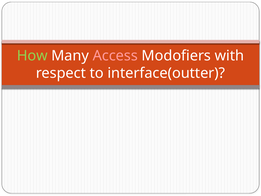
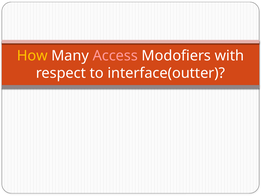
How colour: light green -> yellow (32, 56)
